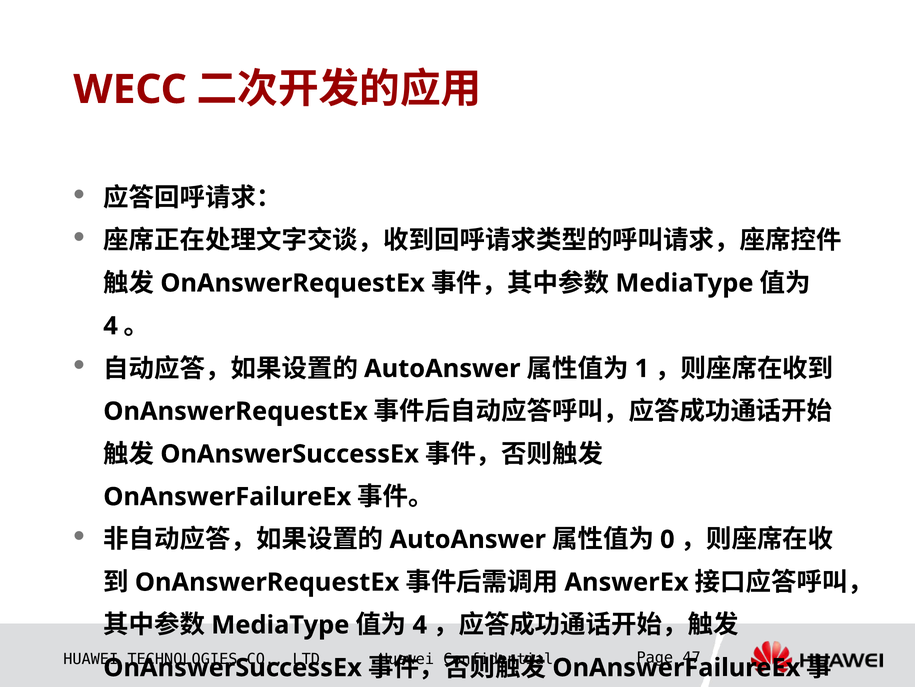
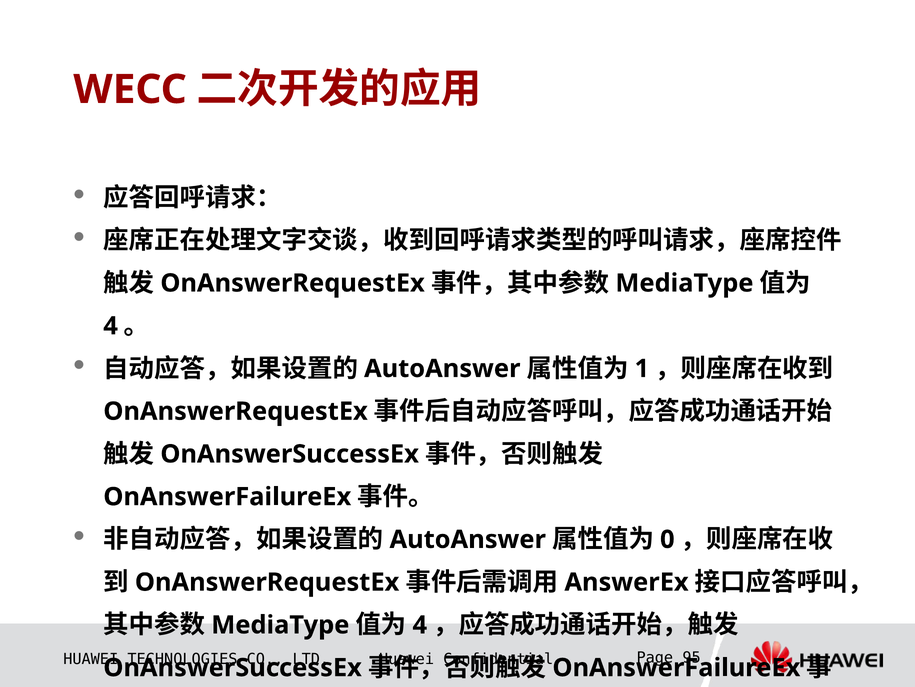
47: 47 -> 95 (692, 657)
